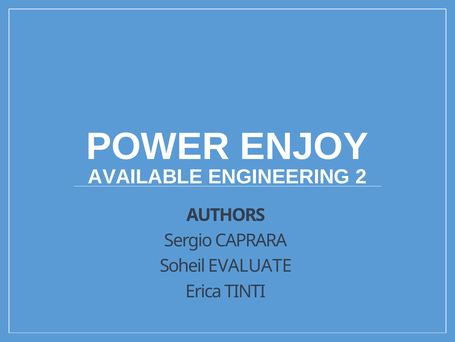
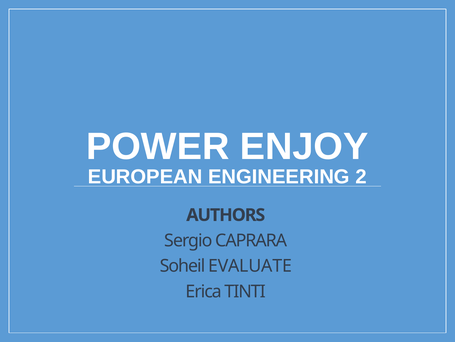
AVAILABLE: AVAILABLE -> EUROPEAN (145, 176)
